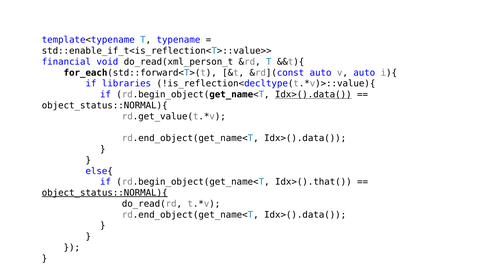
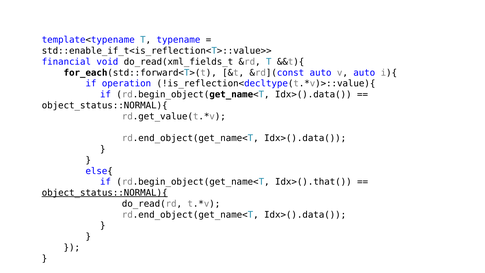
do_read(xml_person_t: do_read(xml_person_t -> do_read(xml_fields_t (178, 62)
libraries: libraries -> operation (127, 84)
Idx>().data( underline: present -> none (313, 94)
